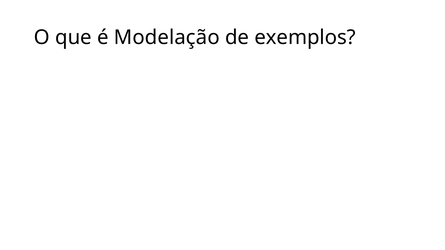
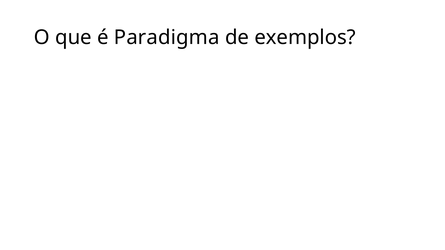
Modelação: Modelação -> Paradigma (167, 37)
